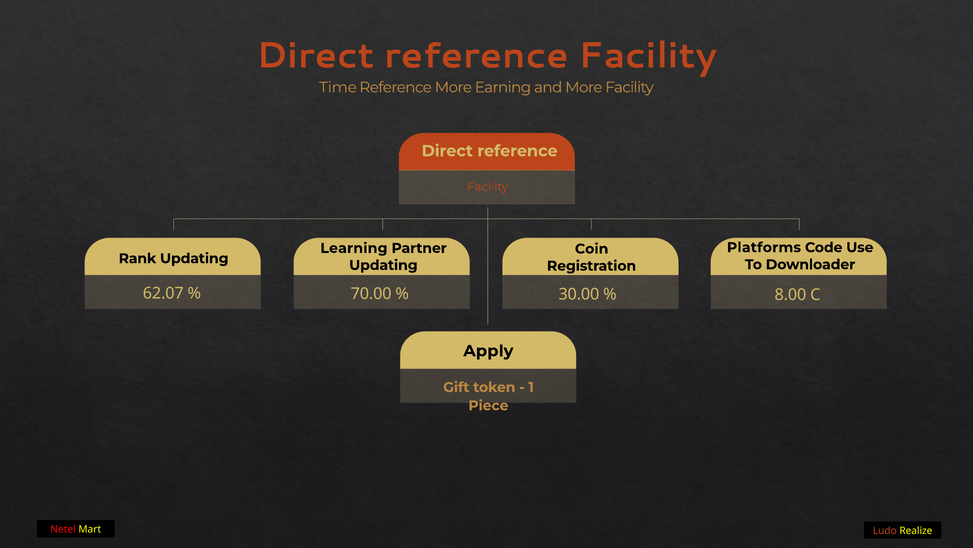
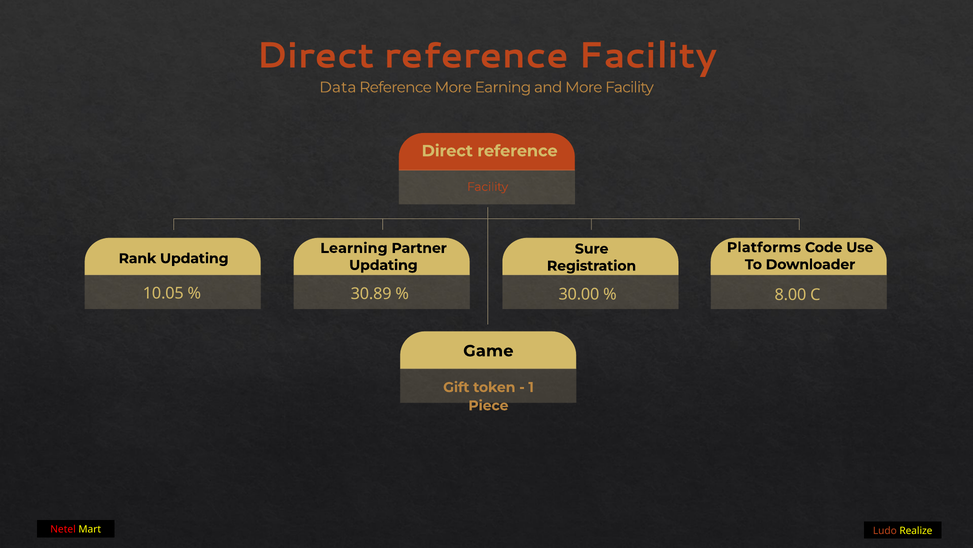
Time: Time -> Data (338, 87)
Coin: Coin -> Sure (592, 249)
62.07: 62.07 -> 10.05 (163, 293)
70.00: 70.00 -> 30.89 (371, 294)
Apply: Apply -> Game (488, 351)
